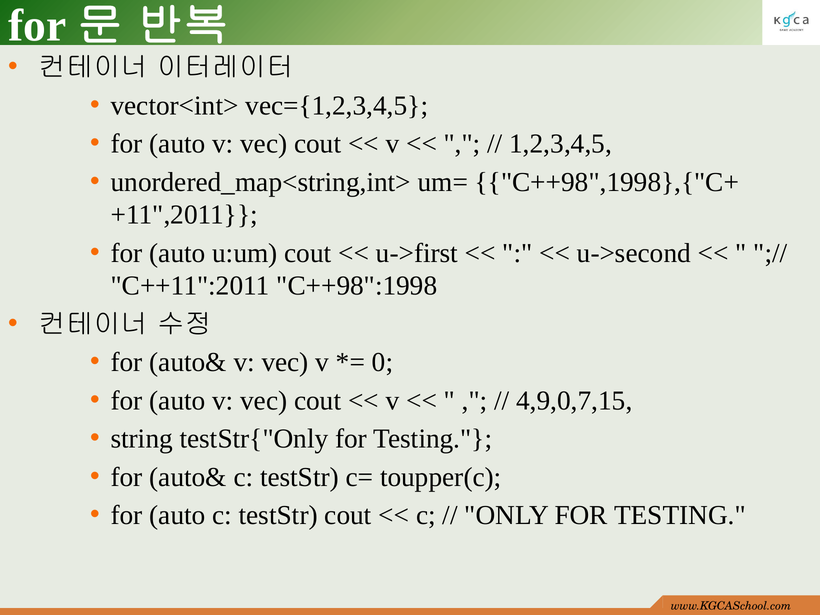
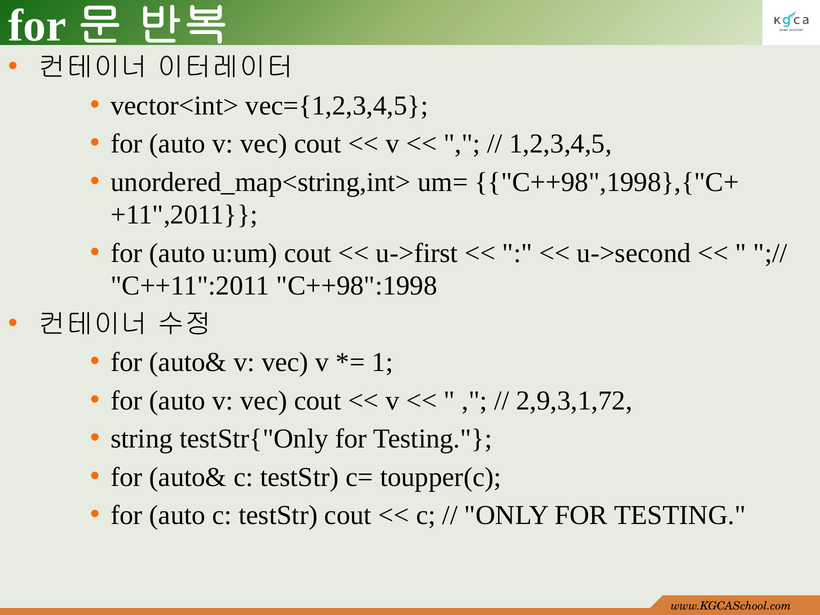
0: 0 -> 1 (382, 362)
4,9,0,7,15: 4,9,0,7,15 -> 2,9,3,1,72 (574, 401)
